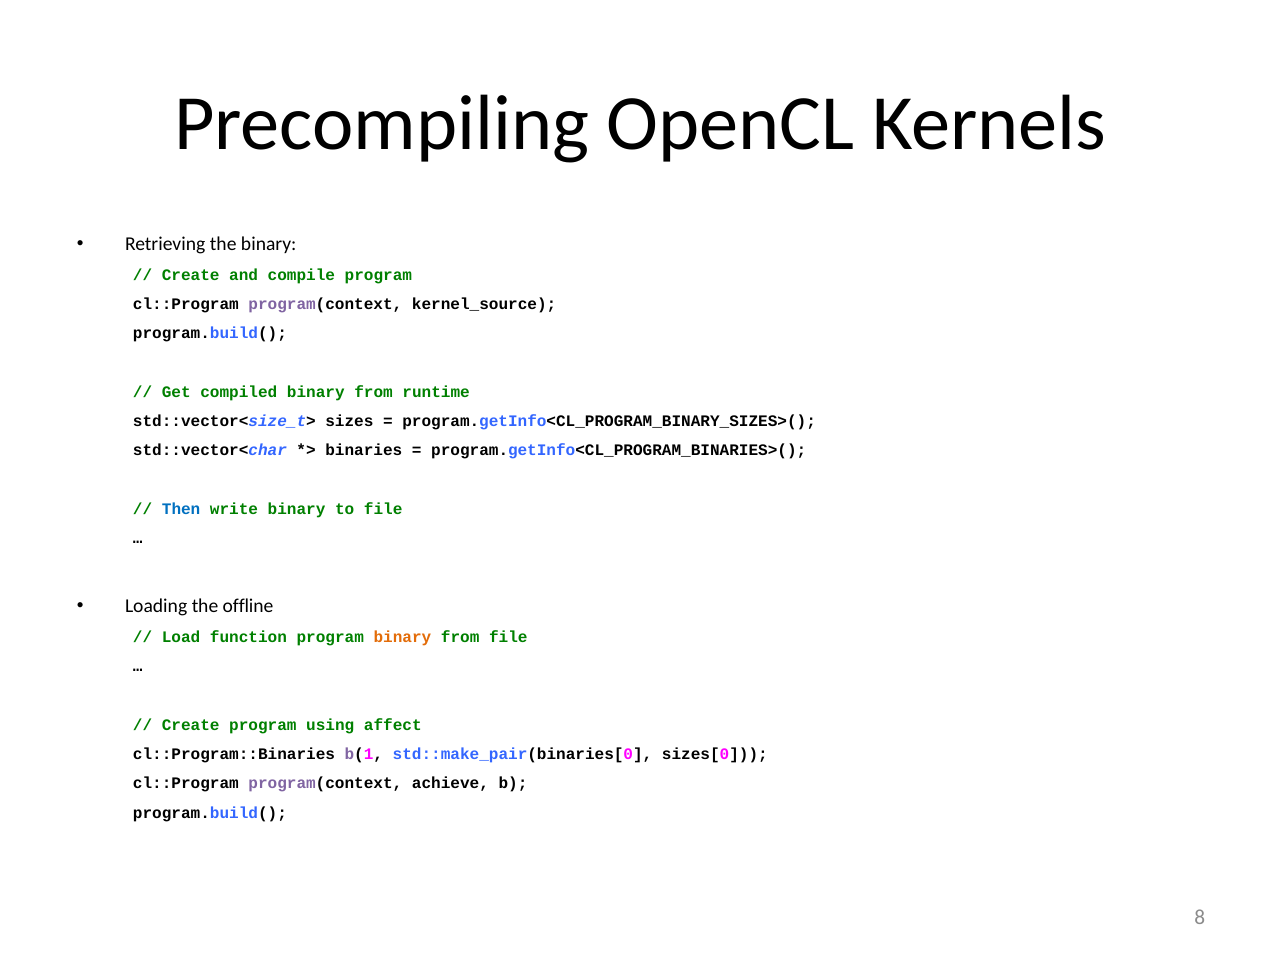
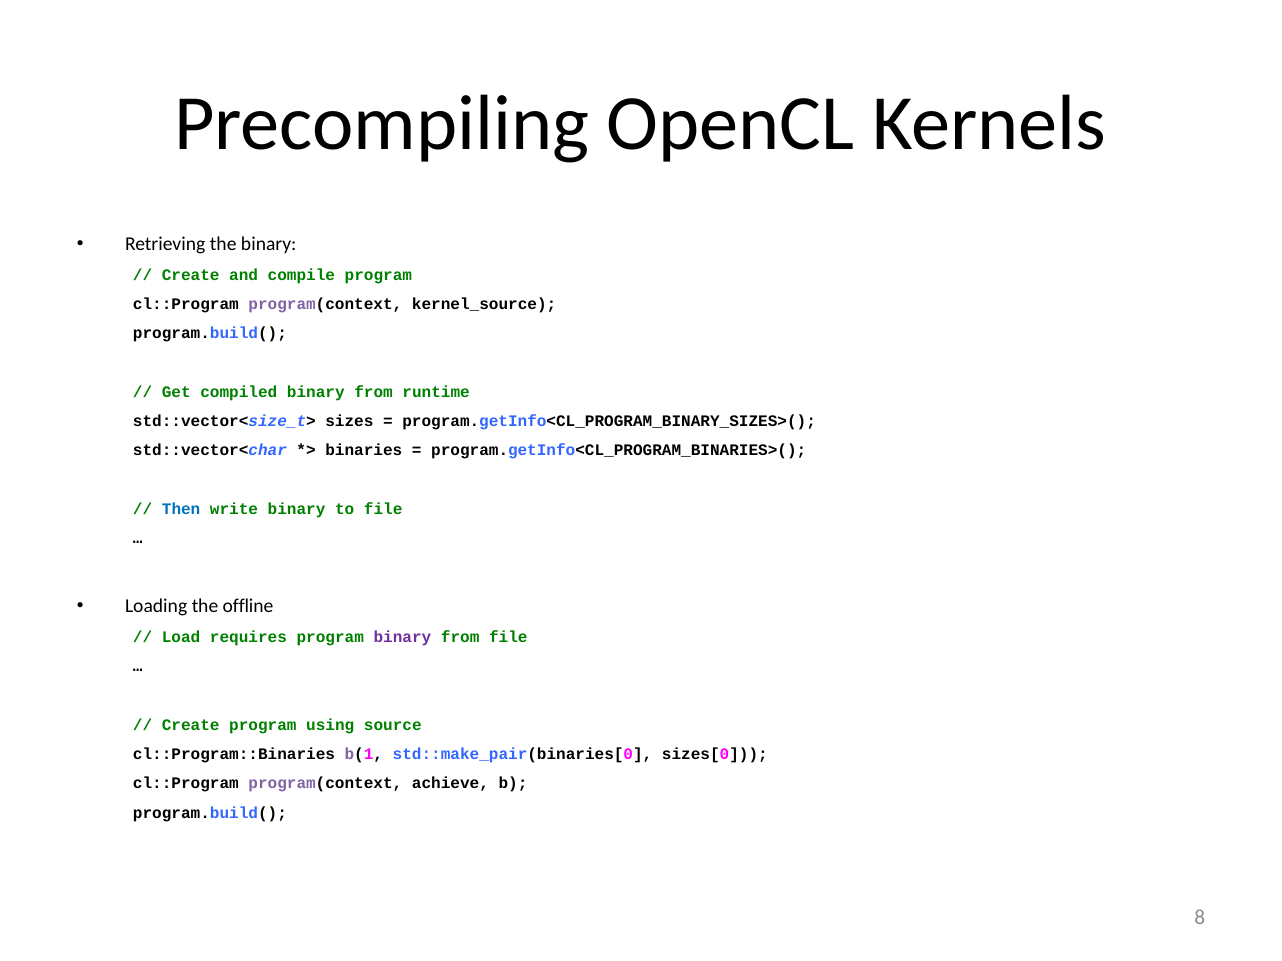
function: function -> requires (248, 638)
binary colour: orange -> purple (402, 638)
affect: affect -> source (393, 725)
